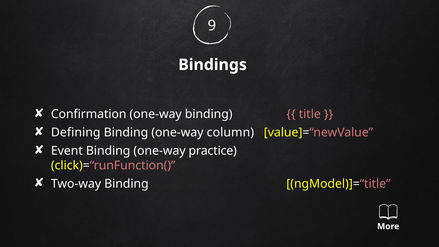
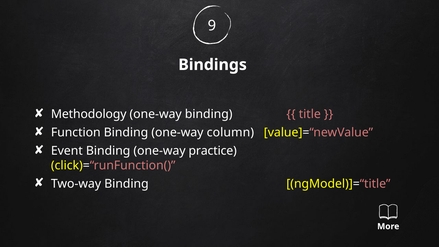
Confirmation: Confirmation -> Methodology (89, 114)
Defining: Defining -> Function (76, 132)
